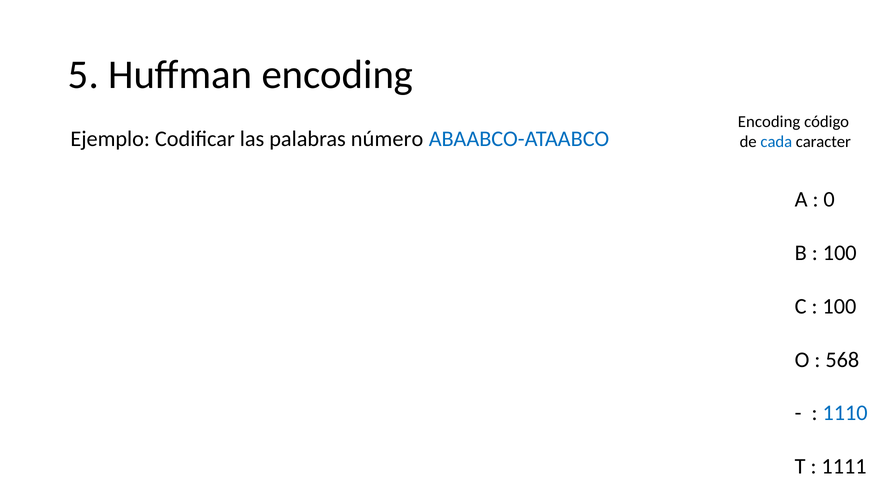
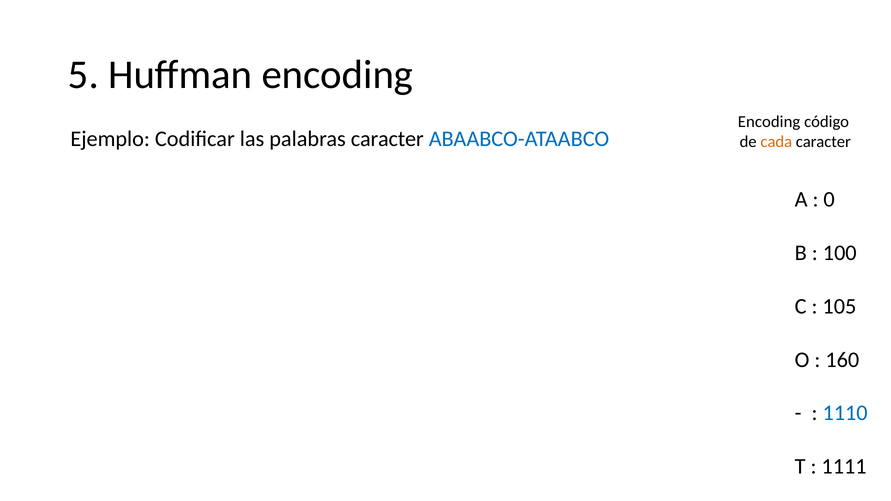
palabras número: número -> caracter (387, 139)
cada colour: blue -> orange (776, 142)
100: 100 -> 105 (839, 306)
568: 568 -> 160 (842, 360)
